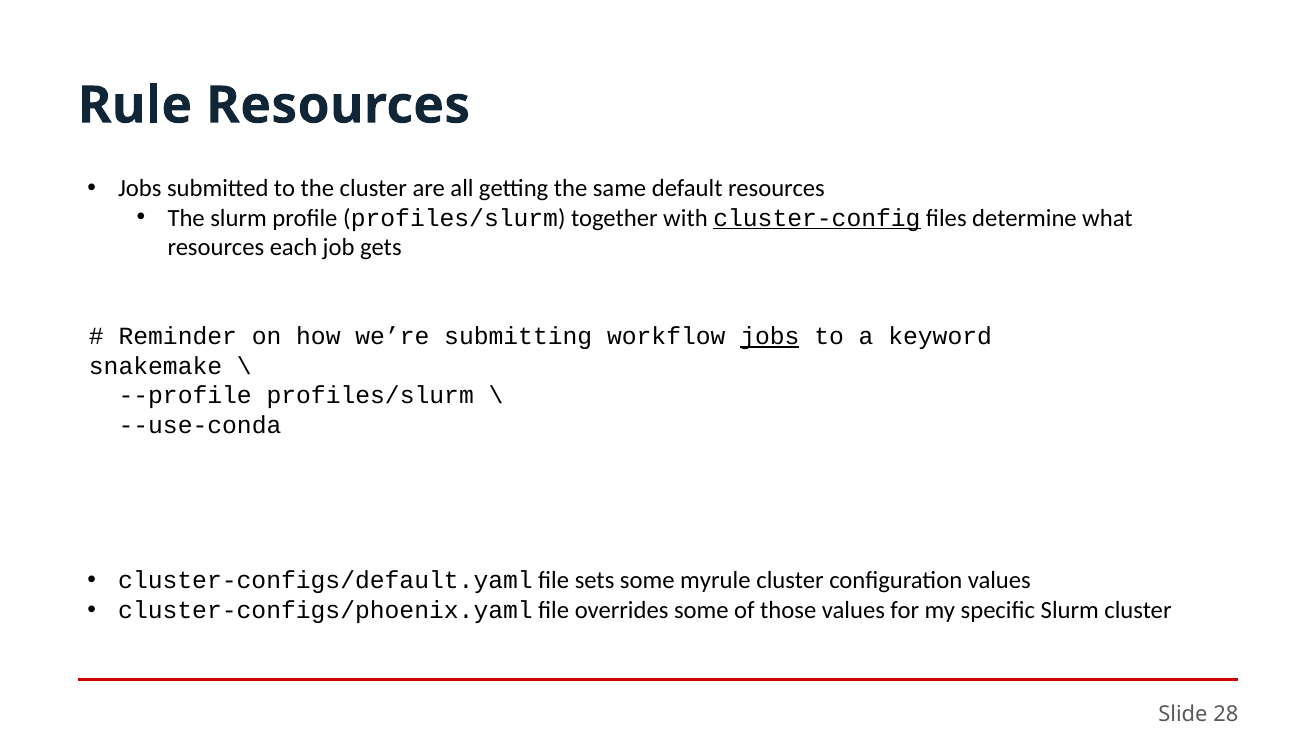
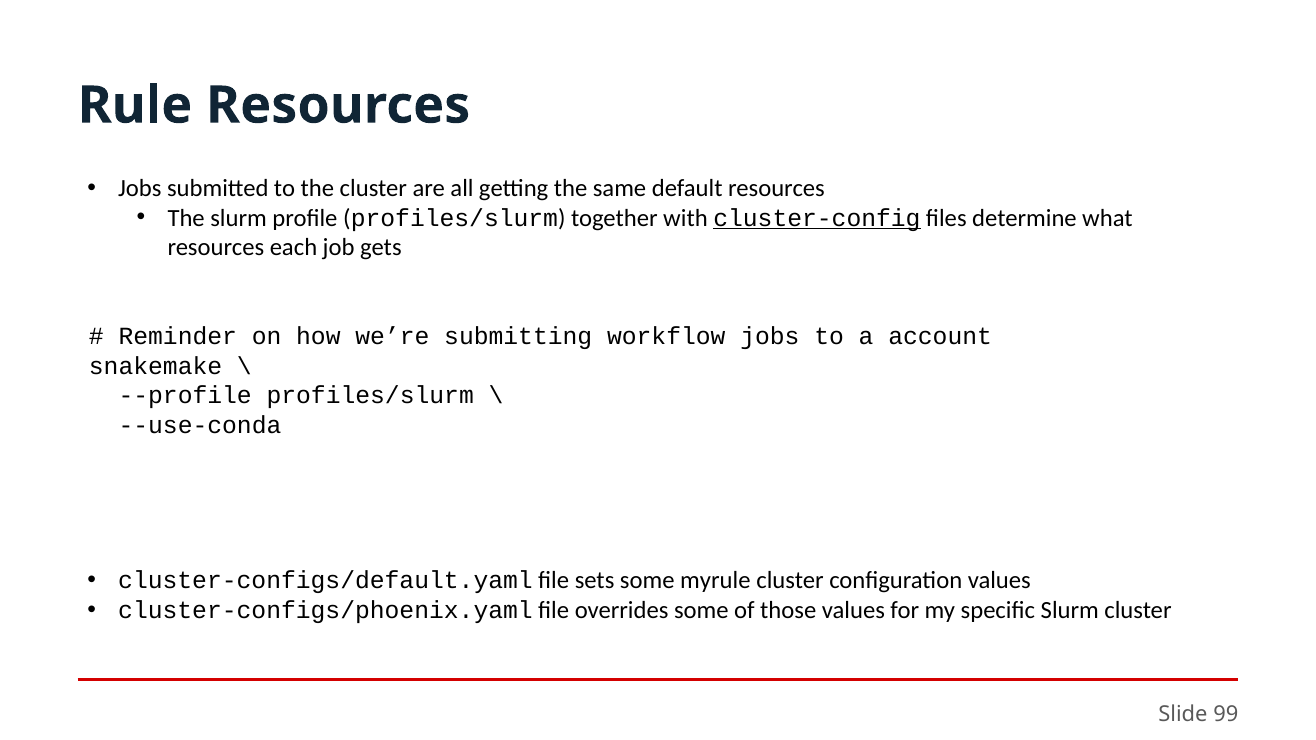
jobs underline: present -> none (770, 336)
keyword: keyword -> account (940, 336)
28: 28 -> 99 (1226, 714)
